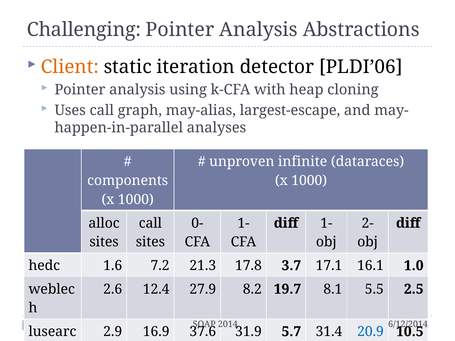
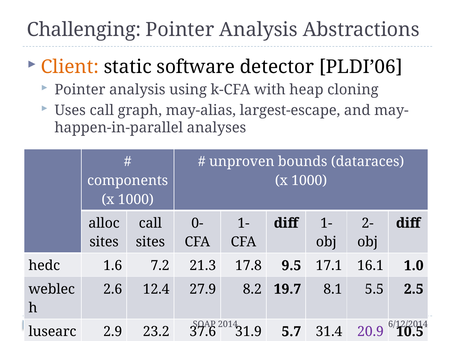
iteration: iteration -> software (196, 67)
infinite: infinite -> bounds (303, 162)
3.7: 3.7 -> 9.5 (291, 266)
16.9: 16.9 -> 23.2 (156, 332)
20.9 colour: blue -> purple (370, 332)
